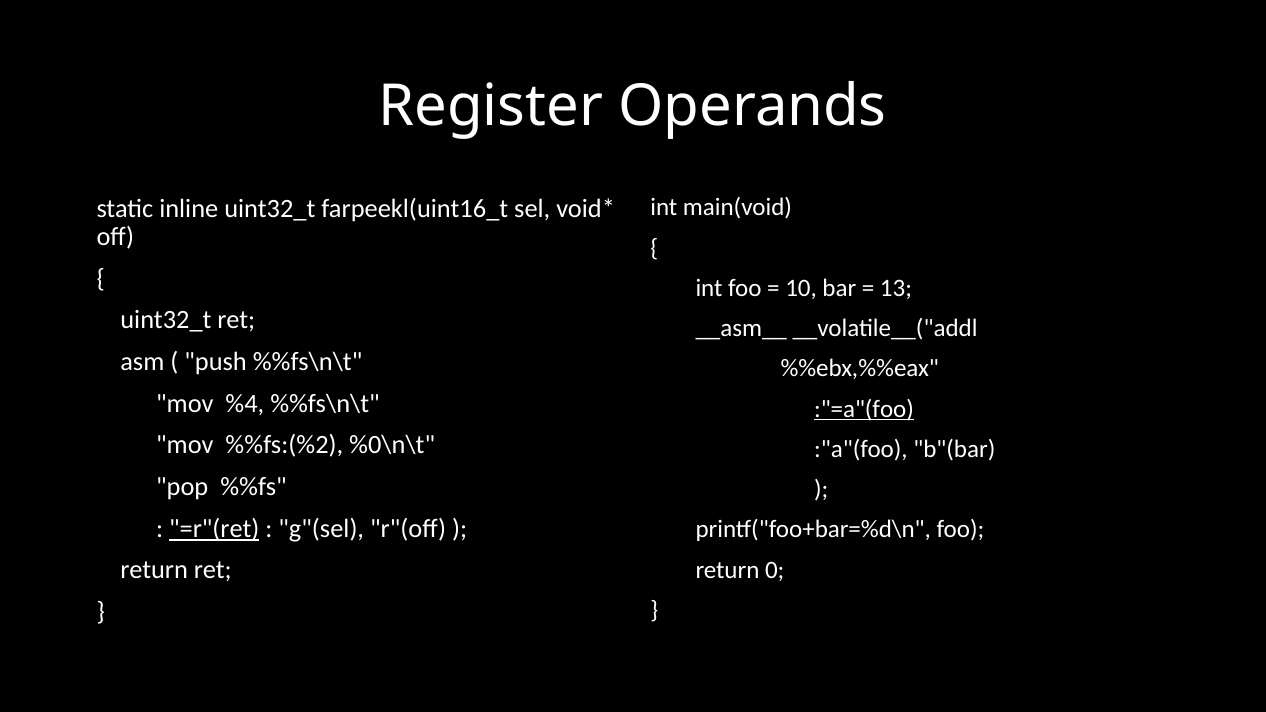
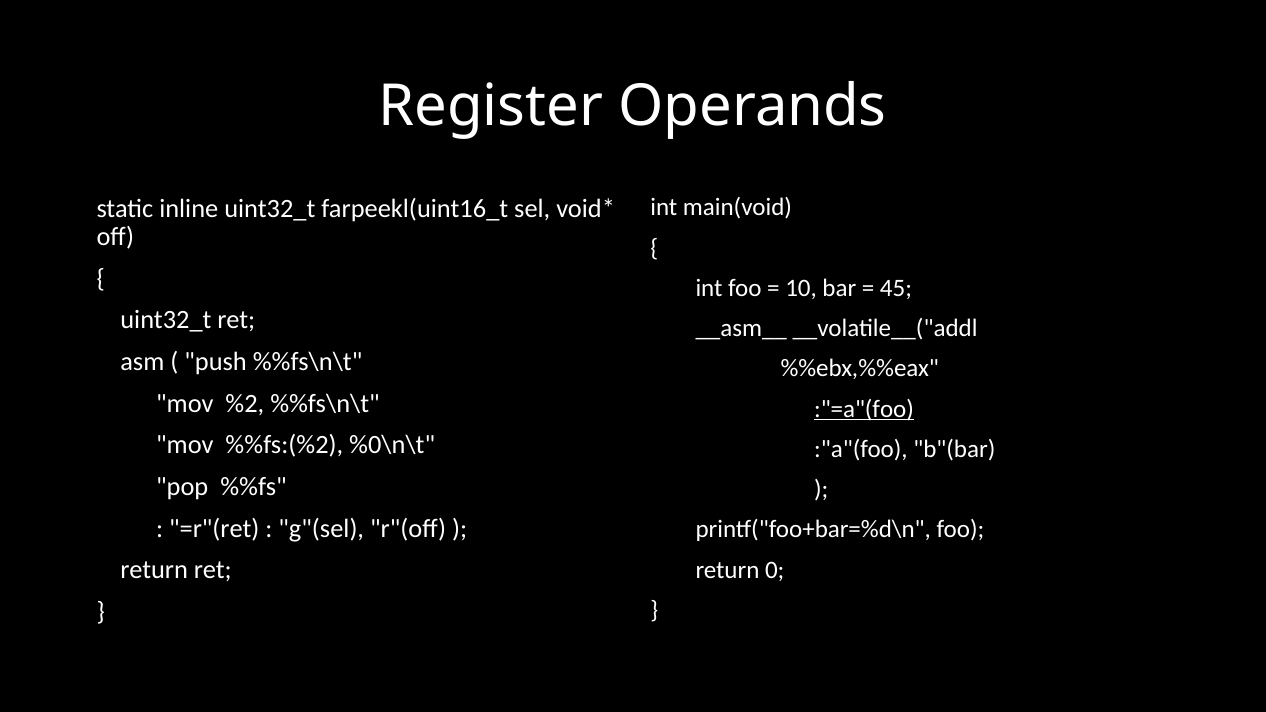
13: 13 -> 45 (896, 288)
%4: %4 -> %2 (245, 404)
=r"(ret underline: present -> none (214, 529)
